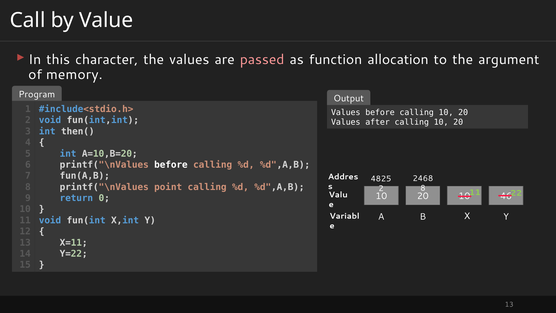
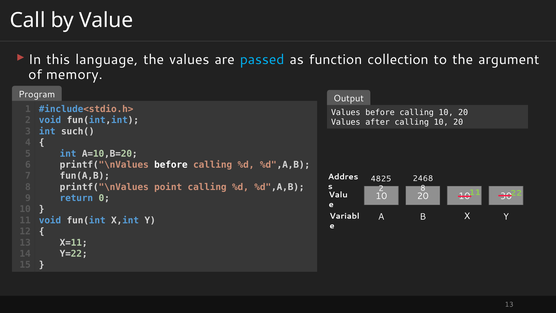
character: character -> language (107, 60)
passed colour: pink -> light blue (262, 60)
allocation: allocation -> collection (398, 60)
then(: then( -> such( (78, 131)
46: 46 -> 30 (506, 196)
